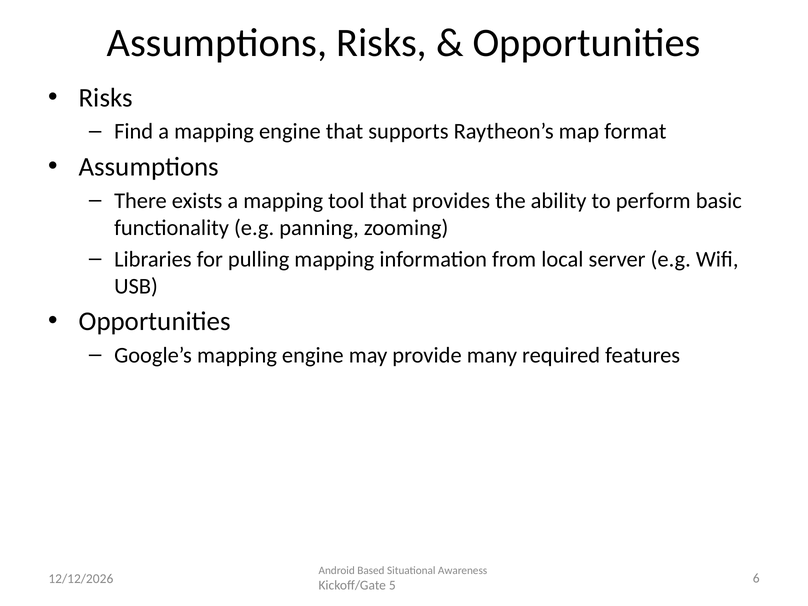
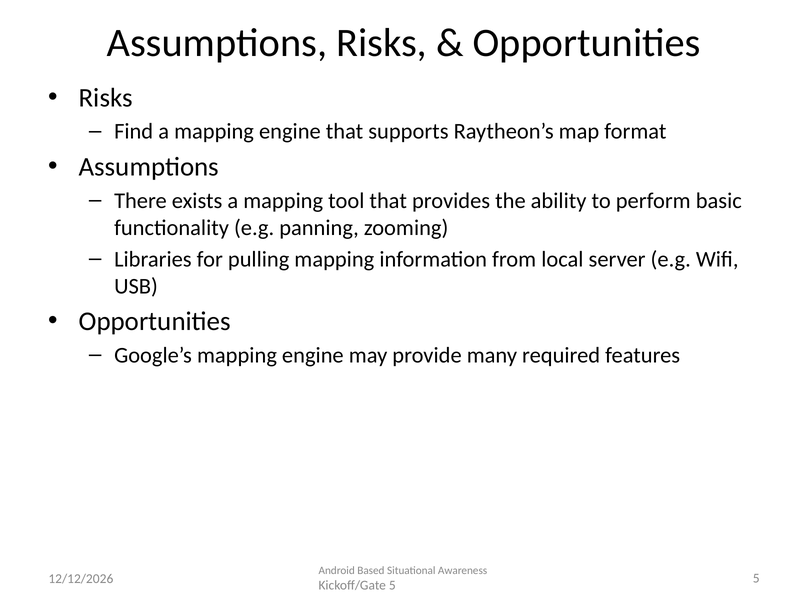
6: 6 -> 5 (756, 579)
